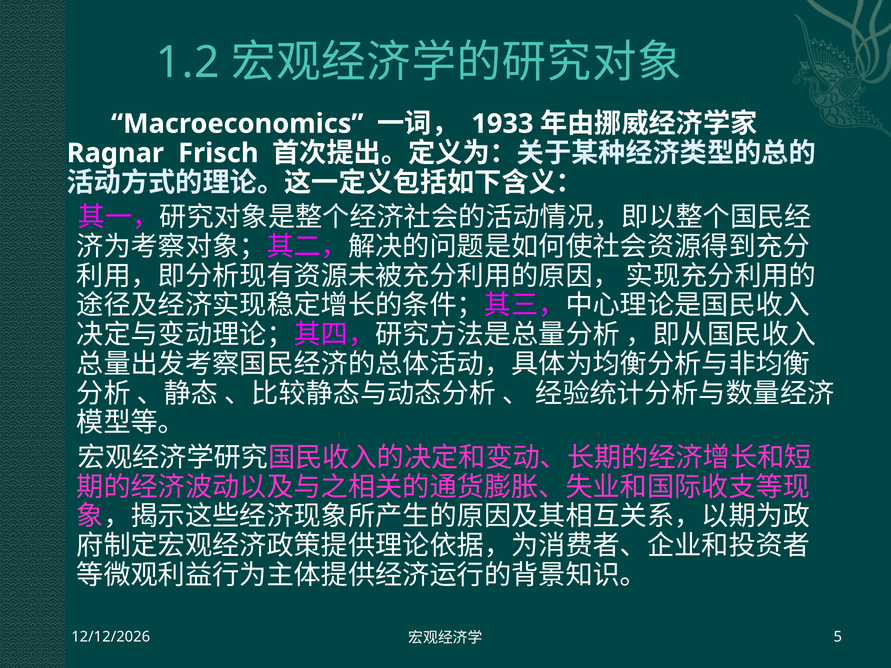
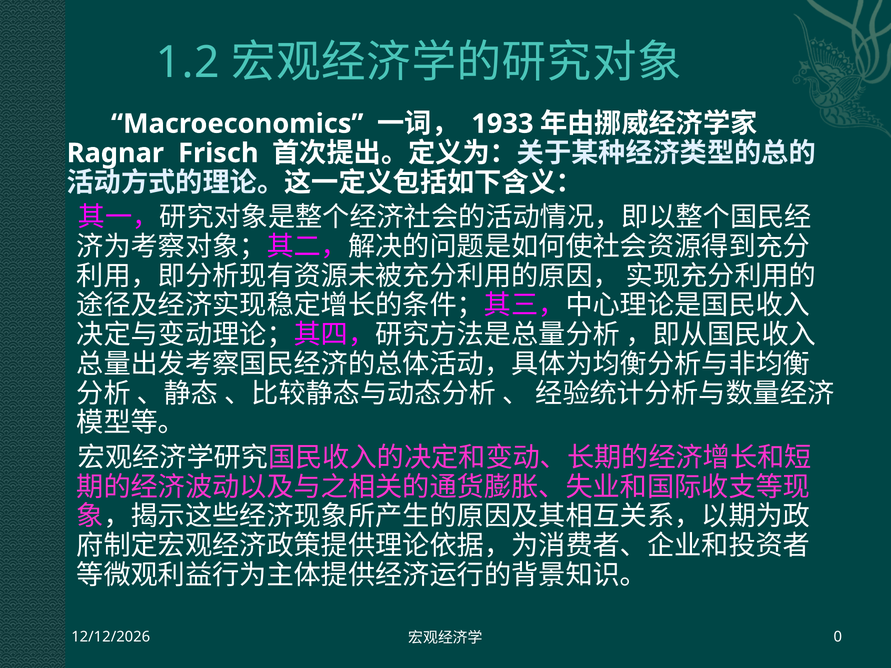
5: 5 -> 0 (838, 637)
